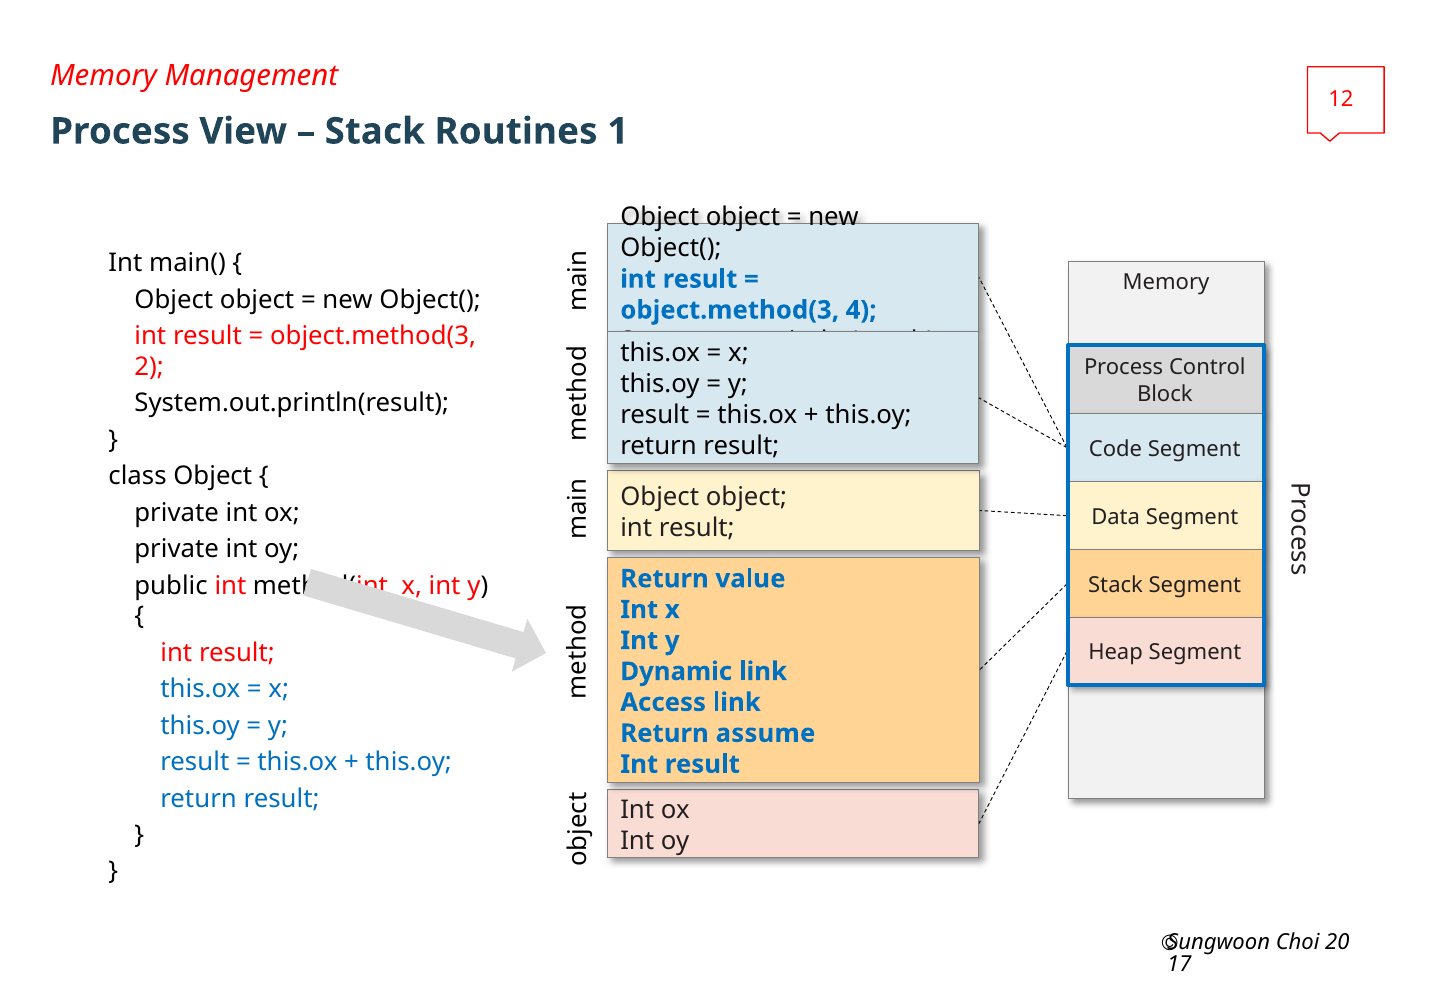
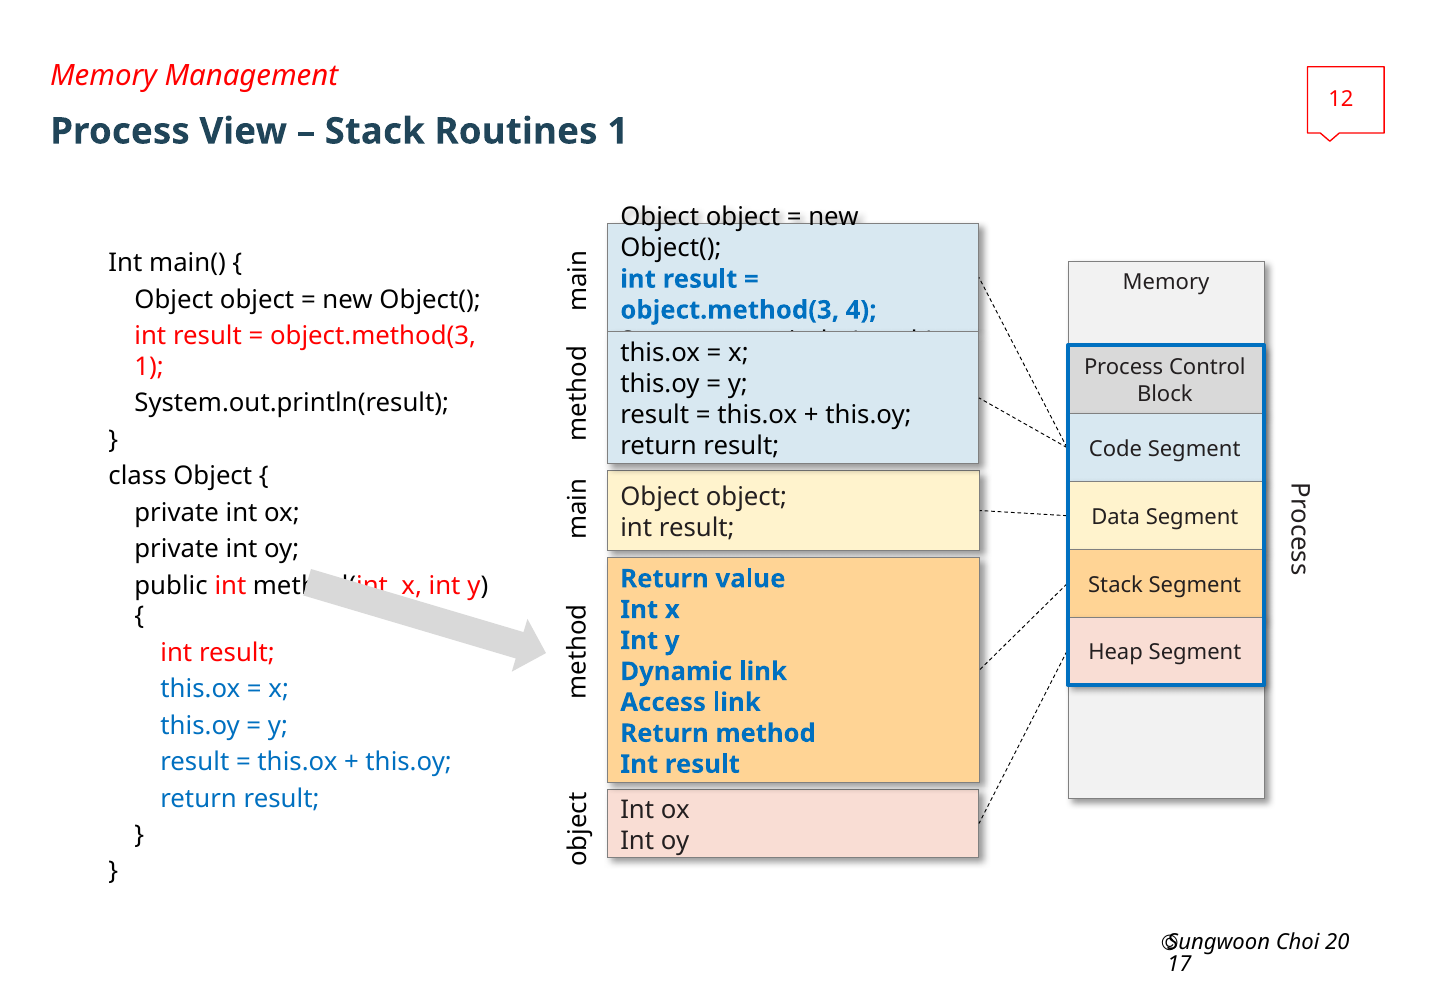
2: 2 -> 1 (149, 367)
assume: assume -> method (766, 733)
